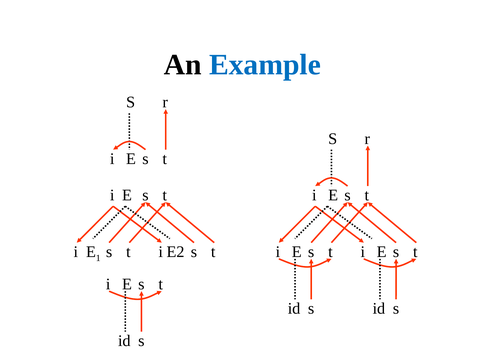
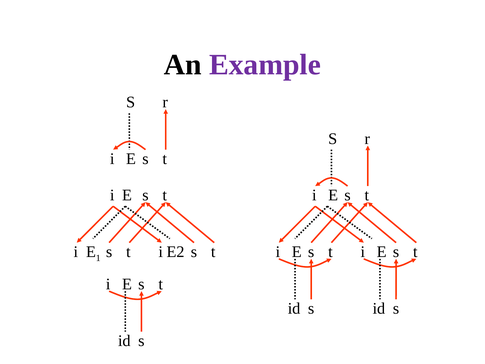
Example colour: blue -> purple (265, 65)
